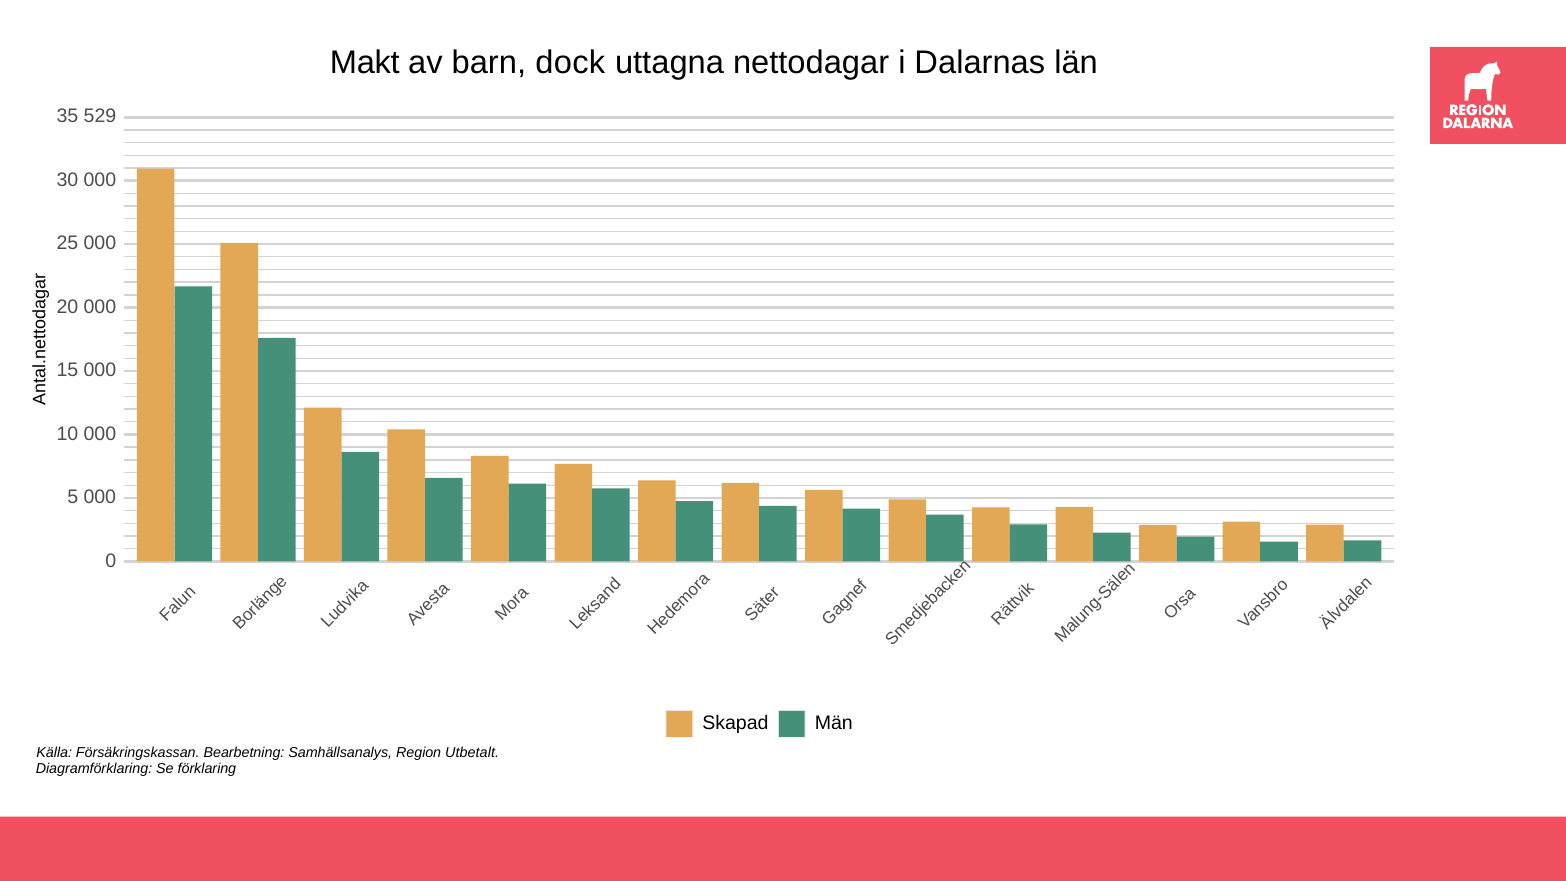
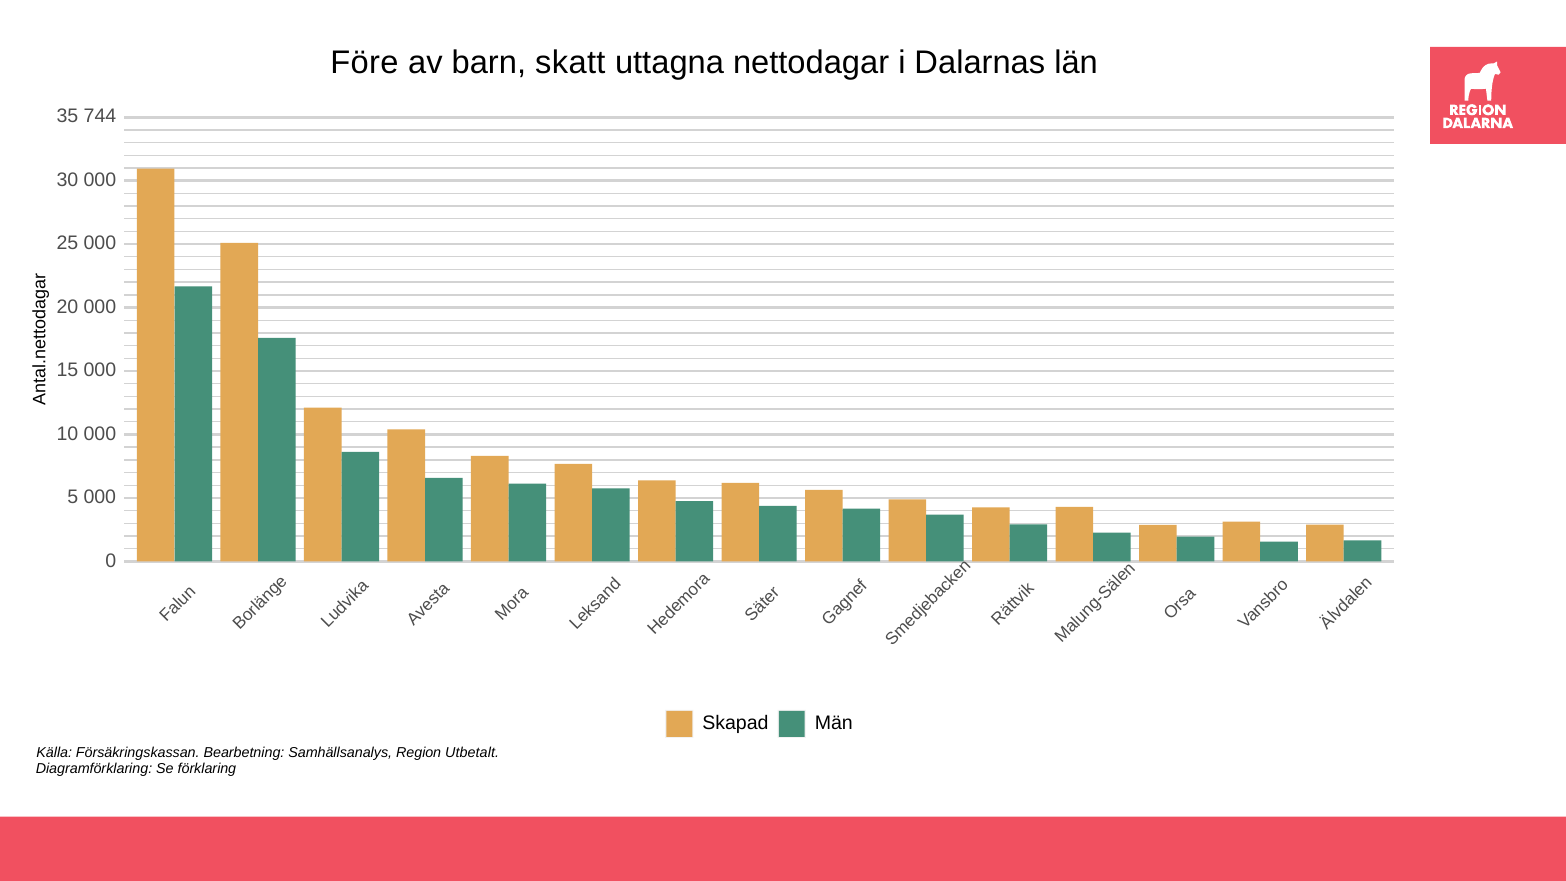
Makt: Makt -> Före (364, 63)
dock: dock -> skatt (570, 63)
529: 529 -> 744 (100, 116)
